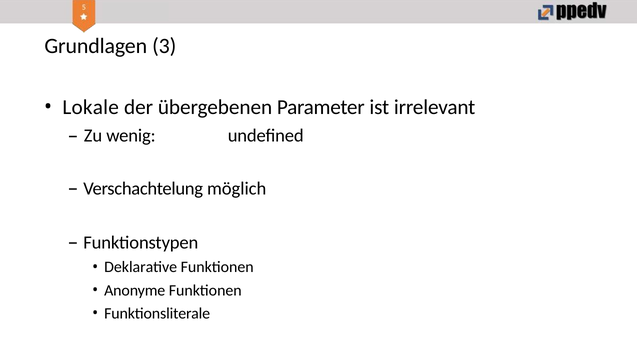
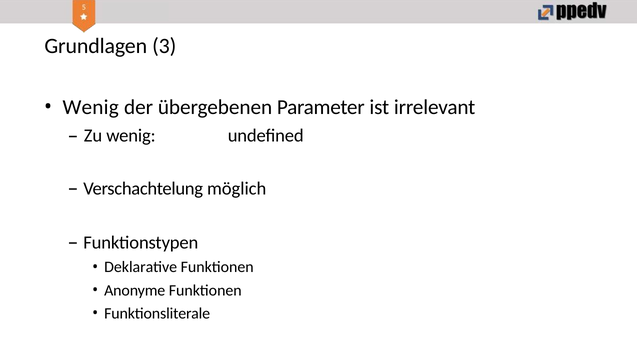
Lokale: Lokale -> Wenig (91, 107)
